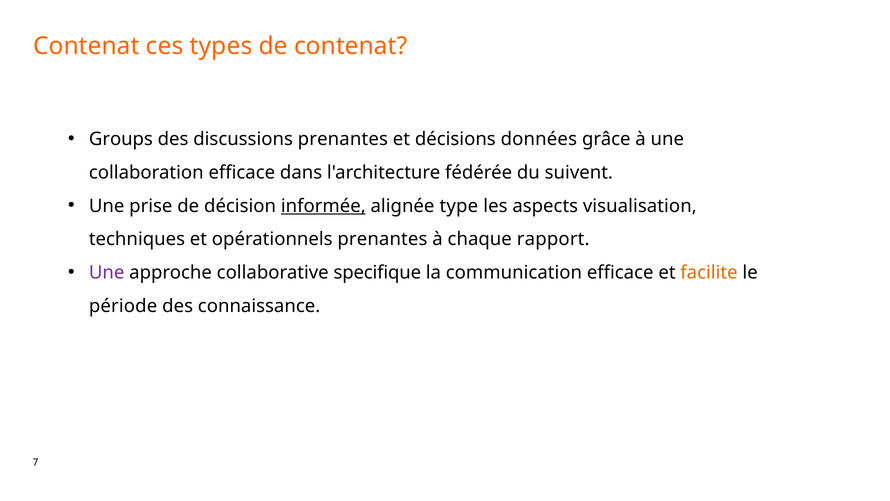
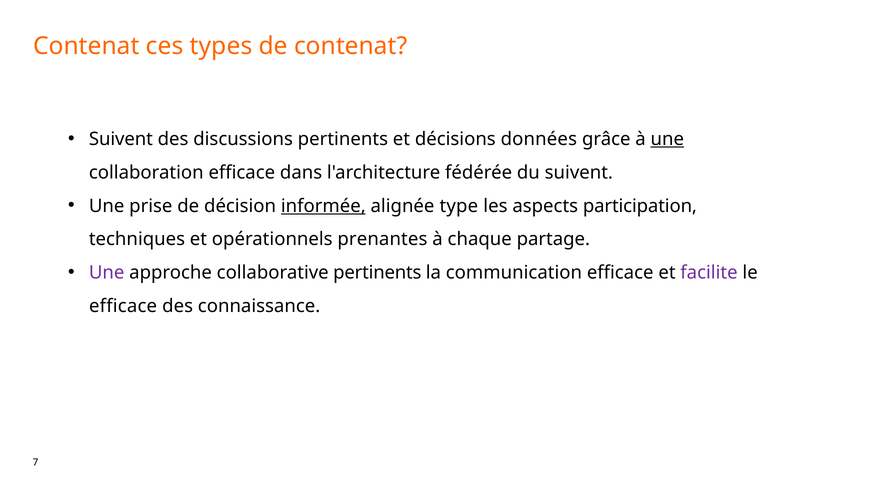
Groups: Groups -> Suivent (121, 139)
discussions prenantes: prenantes -> pertinents (343, 139)
une underline: none -> present (667, 139)
visualisation: visualisation -> participation (640, 206)
rapport: rapport -> partage (553, 239)
collaborative specifique: specifique -> pertinents (377, 272)
facilite colour: orange -> purple (709, 272)
période: période -> efficace (123, 306)
